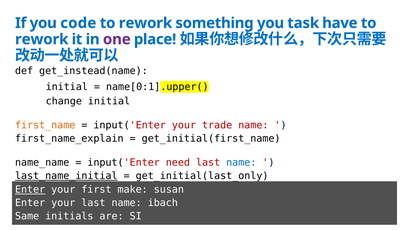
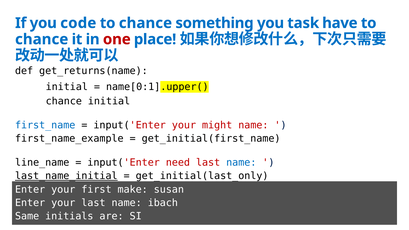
rework: rework -> chance (145, 23)
rework: rework -> chance (42, 39)
one colour: purple -> red (117, 39)
get_instead(name: get_instead(name -> get_returns(name (93, 71)
change: change -> chance (64, 101)
first_name colour: orange -> blue (45, 125)
trade: trade -> might (217, 125)
first_name_explain: first_name_explain -> first_name_example (69, 139)
name_name: name_name -> line_name (42, 163)
Enter underline: present -> none (30, 190)
